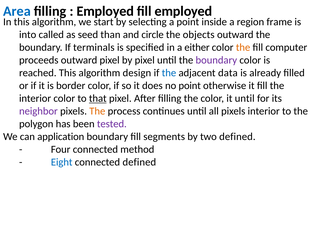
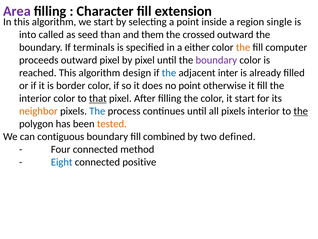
Area colour: blue -> purple (17, 11)
Employed: Employed -> Character (105, 11)
fill employed: employed -> extension (183, 11)
frame: frame -> single (279, 22)
circle: circle -> them (153, 35)
objects: objects -> crossed (199, 35)
data: data -> inter (228, 73)
it until: until -> start (245, 98)
neighbor colour: purple -> orange (38, 111)
The colour: orange -> blue (97, 111)
the underline: none -> present (301, 111)
tested colour: purple -> orange (112, 124)
application: application -> contiguous (61, 136)
segments: segments -> combined (164, 136)
connected defined: defined -> positive (139, 162)
